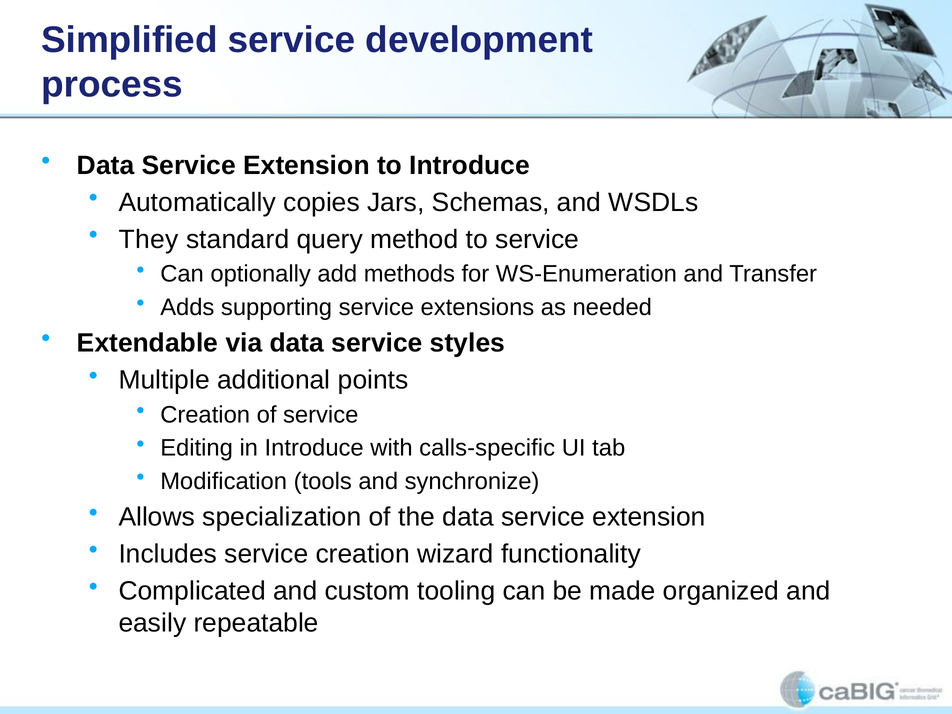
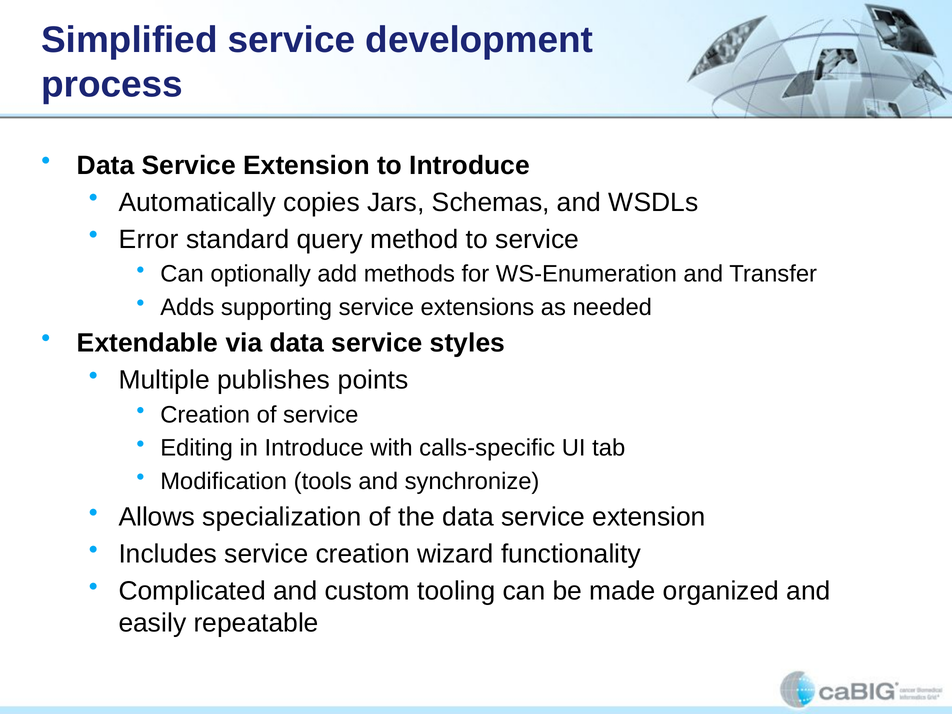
They: They -> Error (149, 239)
additional: additional -> publishes (274, 380)
